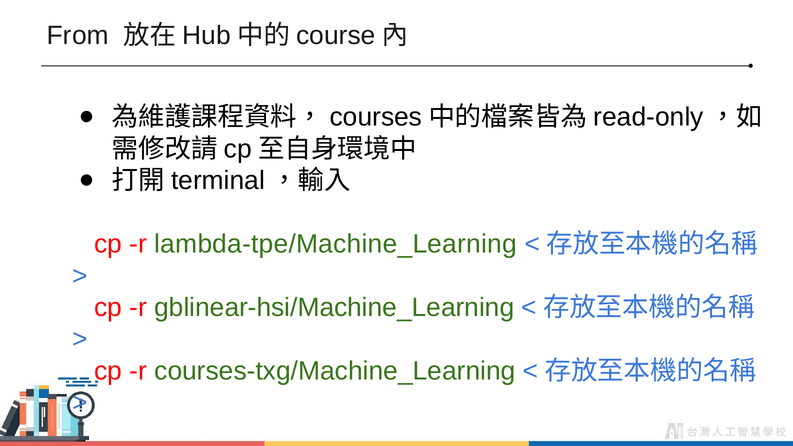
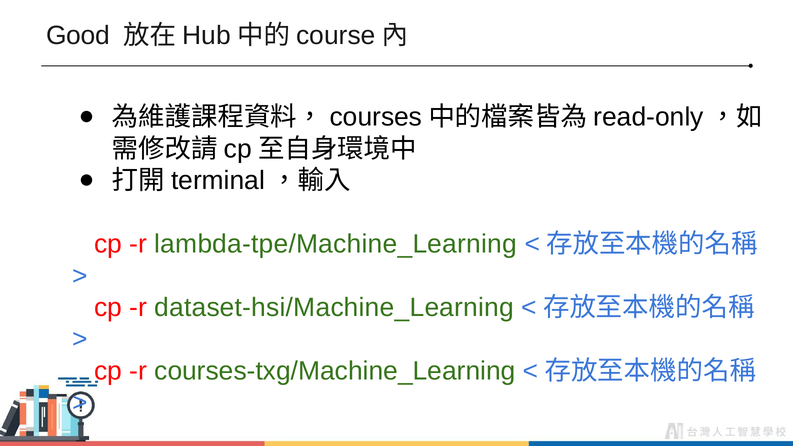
From: From -> Good (78, 35)
gblinear-hsi/Machine_Learning: gblinear-hsi/Machine_Learning -> dataset-hsi/Machine_Learning (334, 308)
